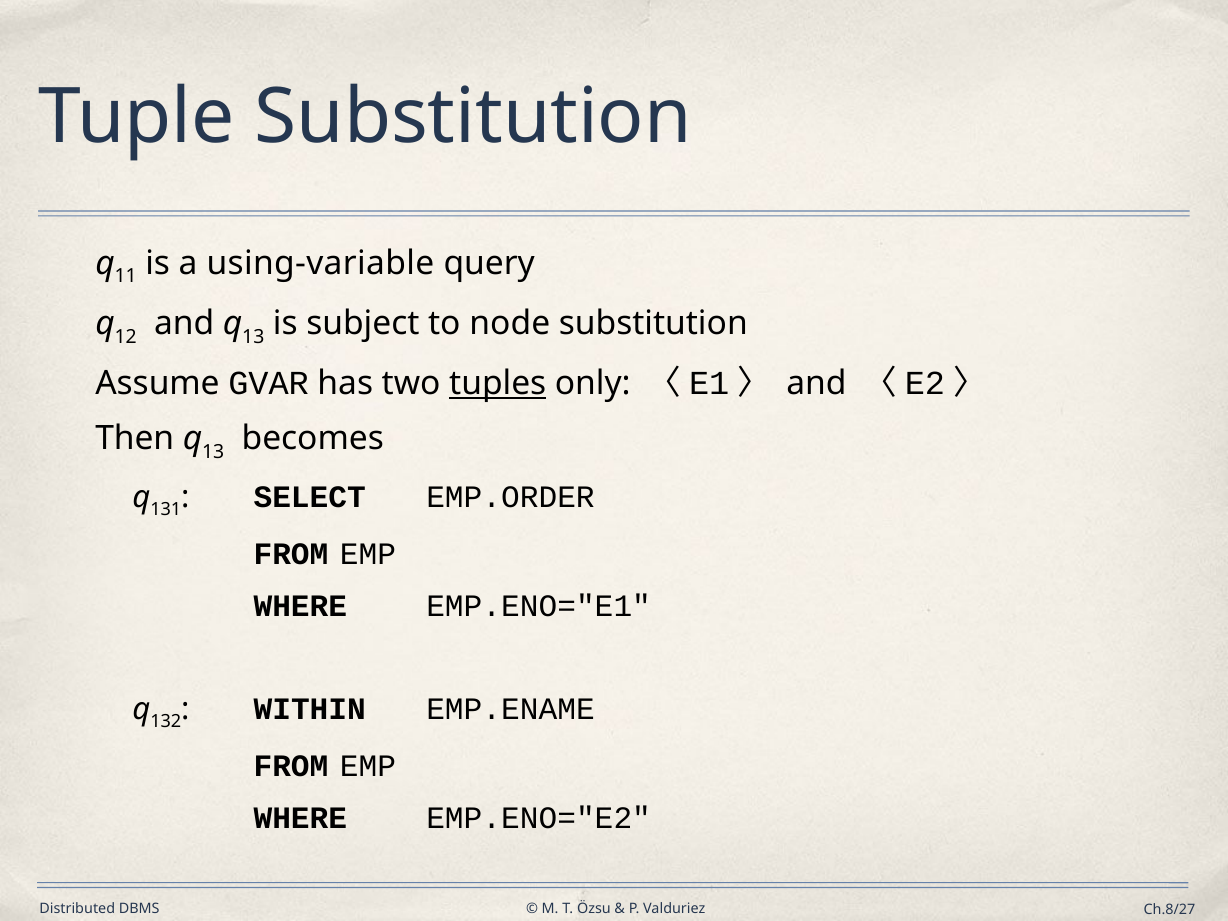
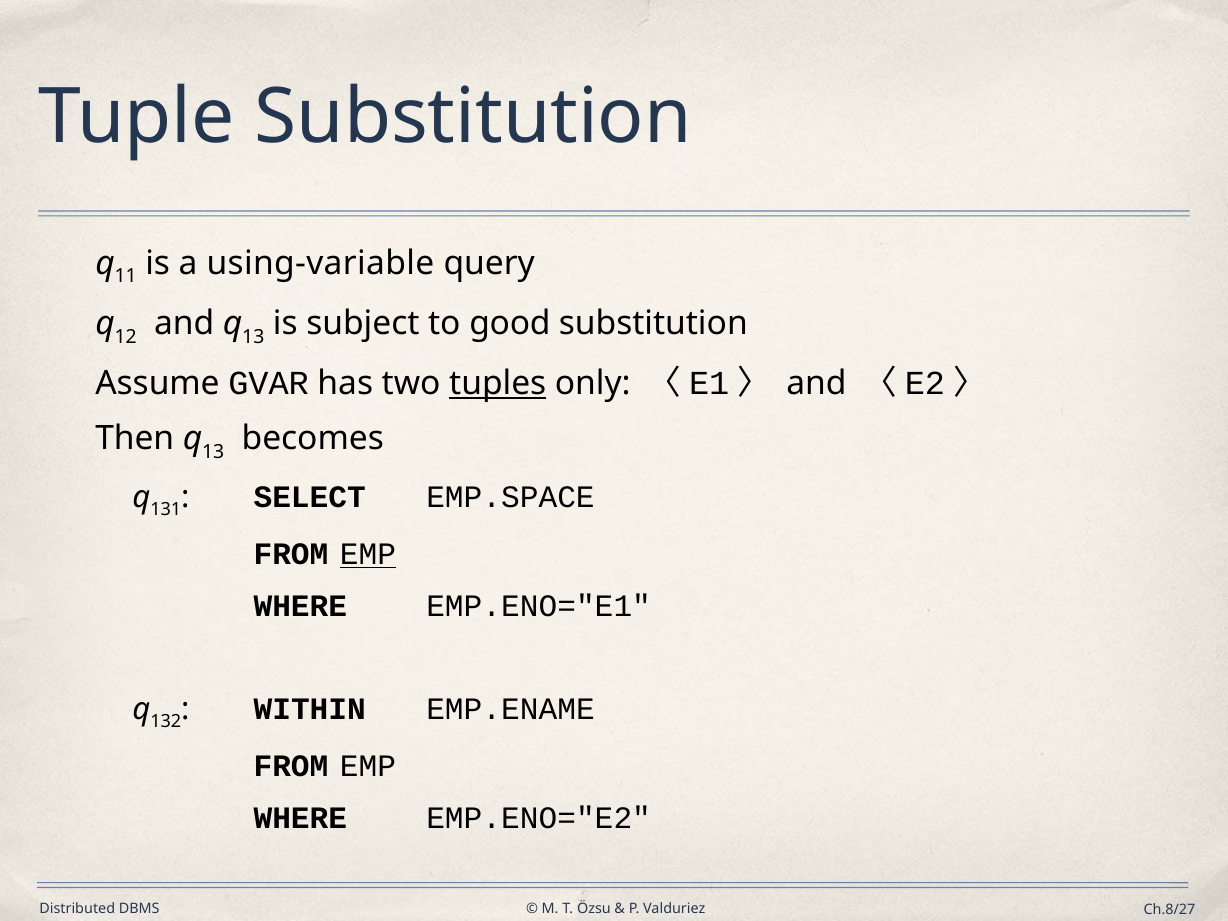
node: node -> good (510, 324)
EMP.ORDER: EMP.ORDER -> EMP.SPACE (510, 497)
EMP underline: none -> present (368, 554)
